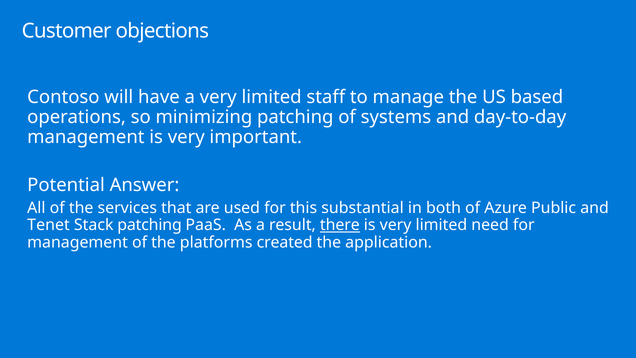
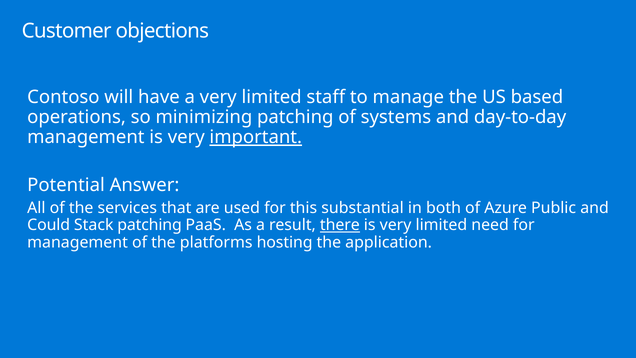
important underline: none -> present (256, 137)
Tenet: Tenet -> Could (49, 225)
created: created -> hosting (285, 242)
